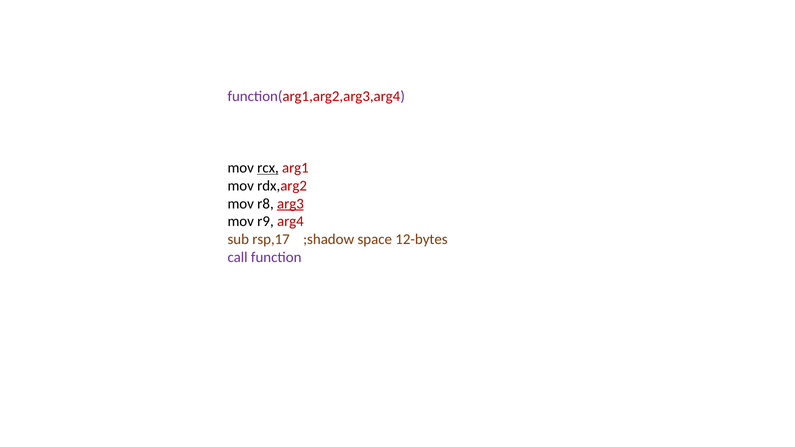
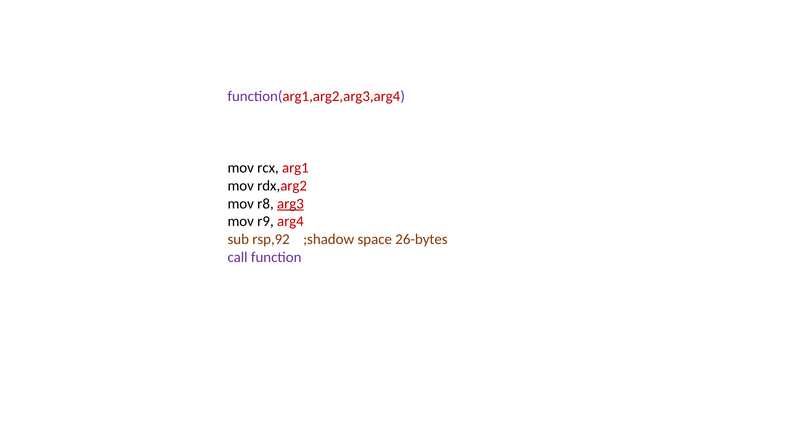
rcx underline: present -> none (268, 168)
rsp,17: rsp,17 -> rsp,92 (271, 239)
12-bytes: 12-bytes -> 26-bytes (422, 239)
